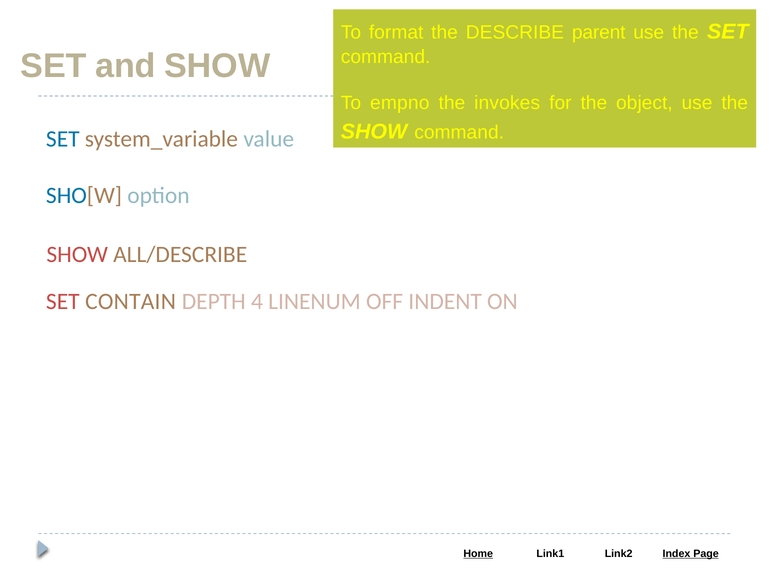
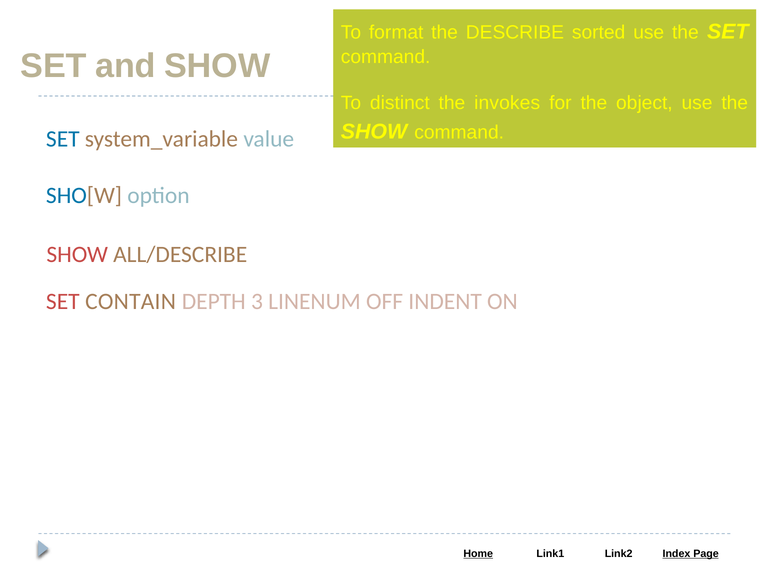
parent: parent -> sorted (599, 32)
empno: empno -> distinct (400, 103)
4: 4 -> 3 (257, 302)
